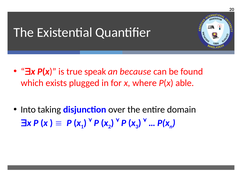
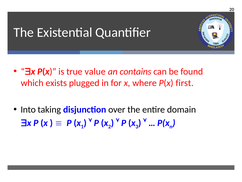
speak: speak -> value (95, 71)
because: because -> contains (136, 71)
able: able -> first (185, 83)
